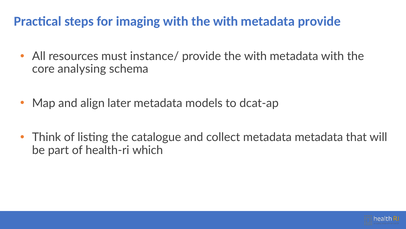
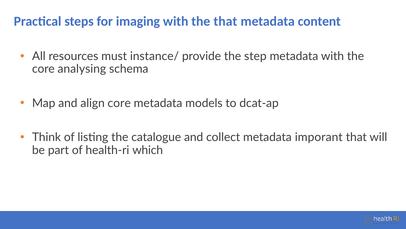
with the with: with -> that (225, 21)
metadata provide: provide -> content (319, 21)
provide the with: with -> step (255, 56)
align later: later -> core (119, 103)
metadata metadata: metadata -> imporant (319, 137)
